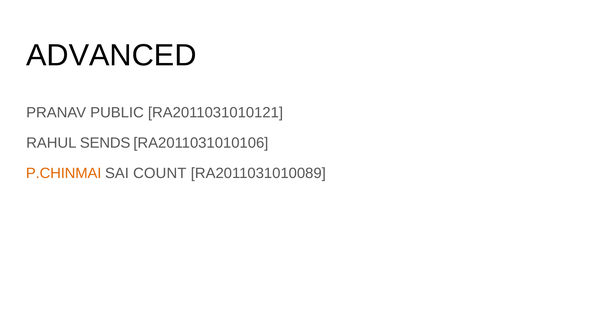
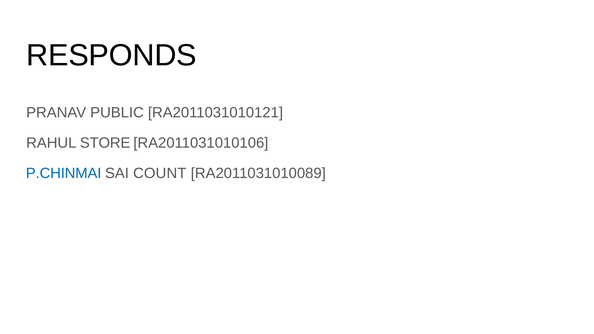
ADVANCED: ADVANCED -> RESPONDS (111, 55)
SENDS: SENDS -> STORE (105, 143)
P.CHINMAI colour: orange -> blue (64, 173)
